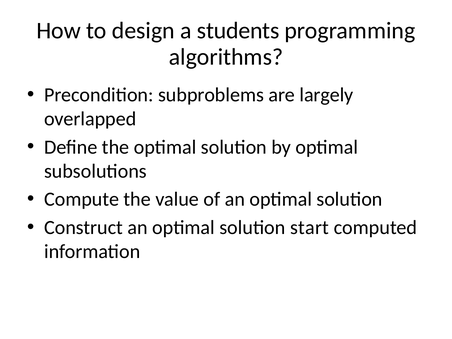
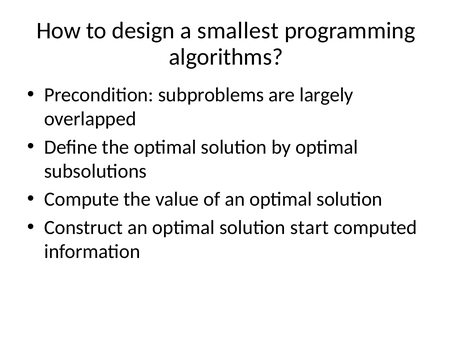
students: students -> smallest (238, 31)
